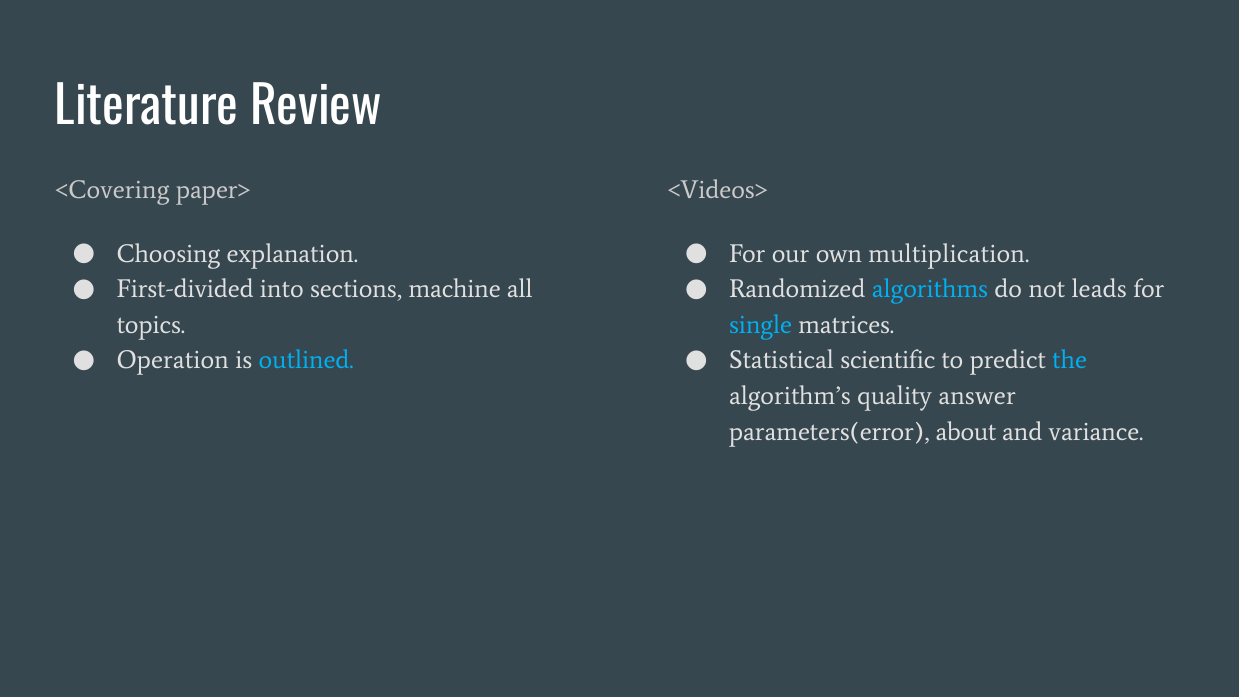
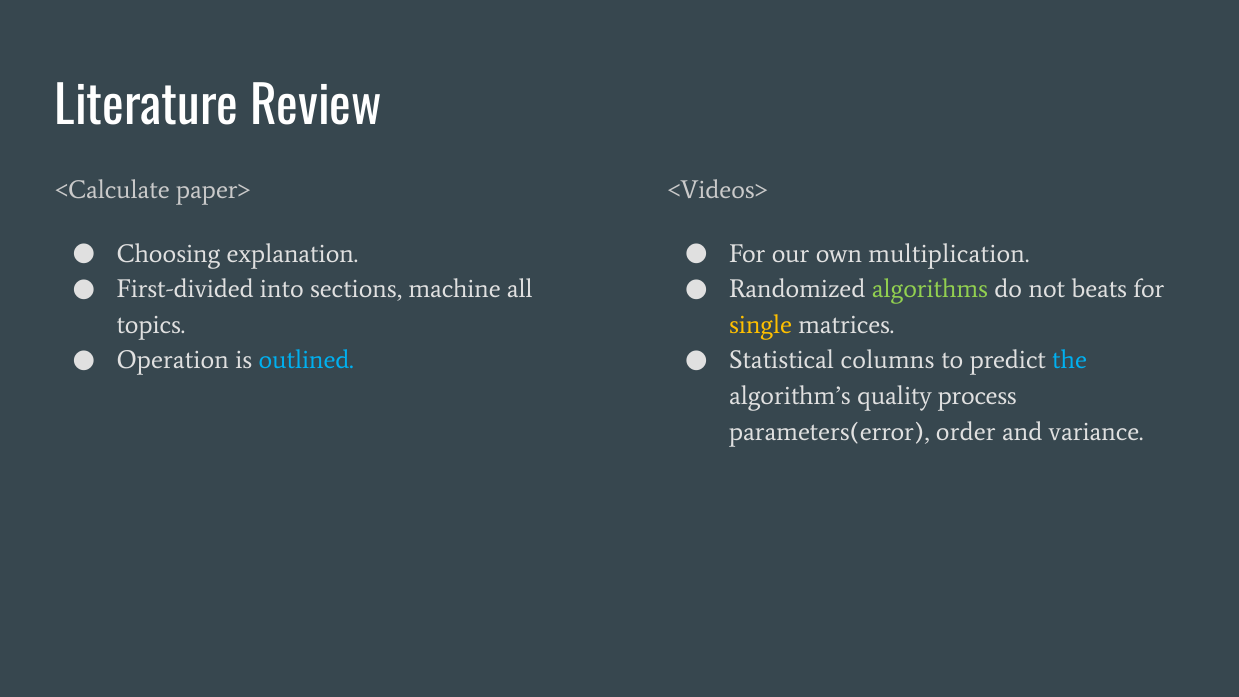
<Covering: <Covering -> <Calculate (112, 190)
algorithms colour: light blue -> light green (930, 289)
leads: leads -> beats (1099, 289)
single colour: light blue -> yellow (761, 325)
scientific: scientific -> columns (888, 360)
answer: answer -> process (977, 396)
about: about -> order (966, 432)
